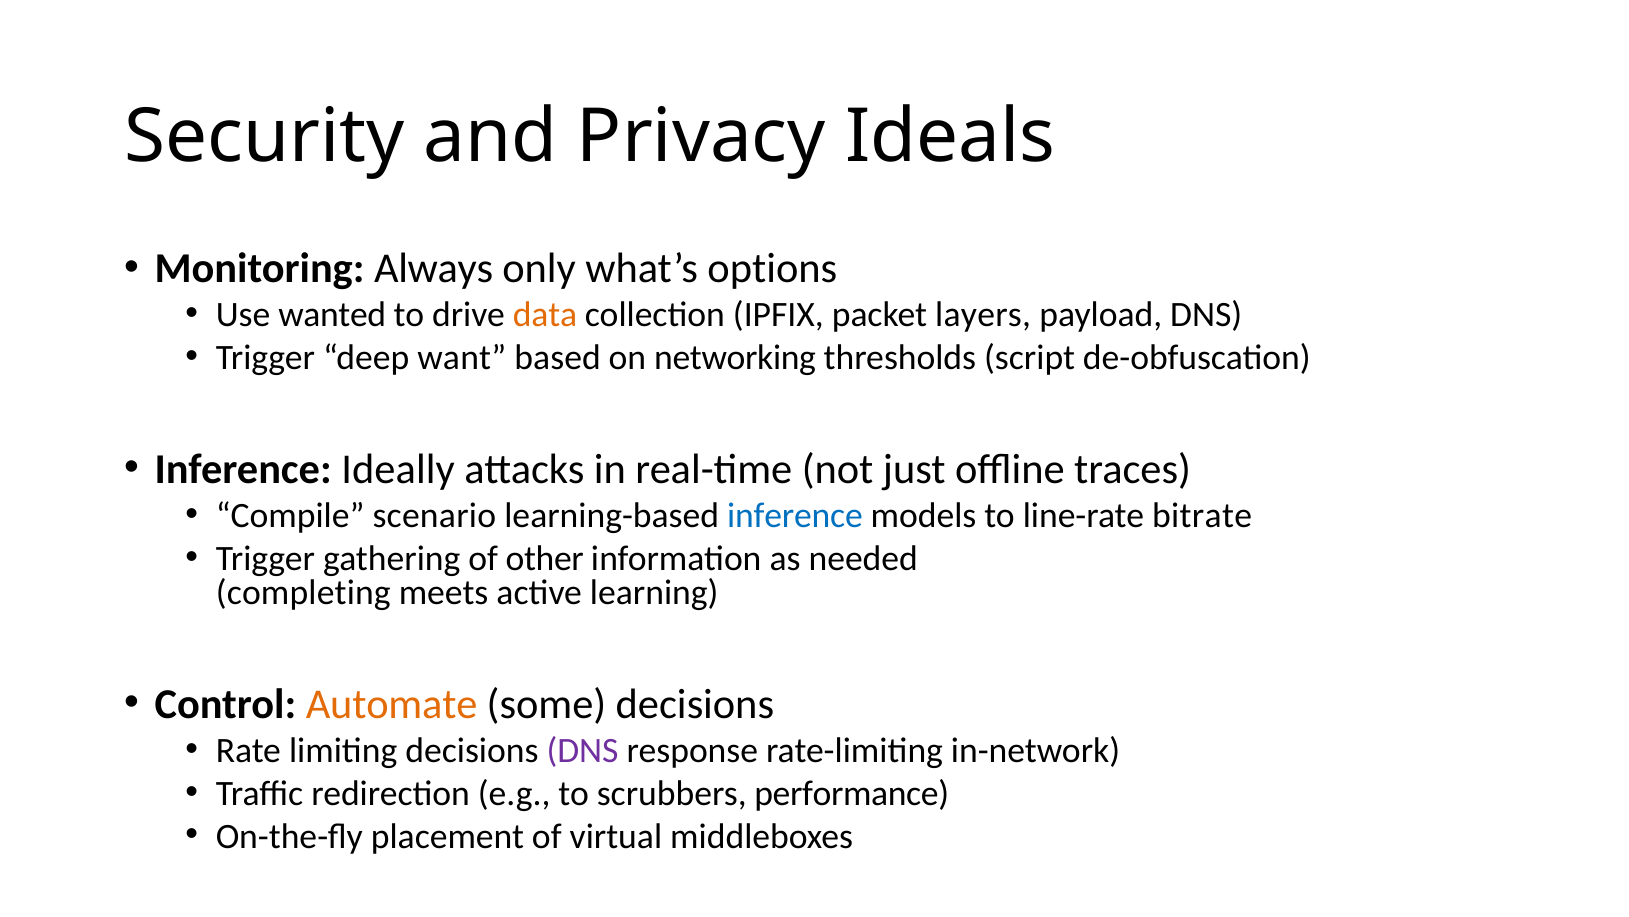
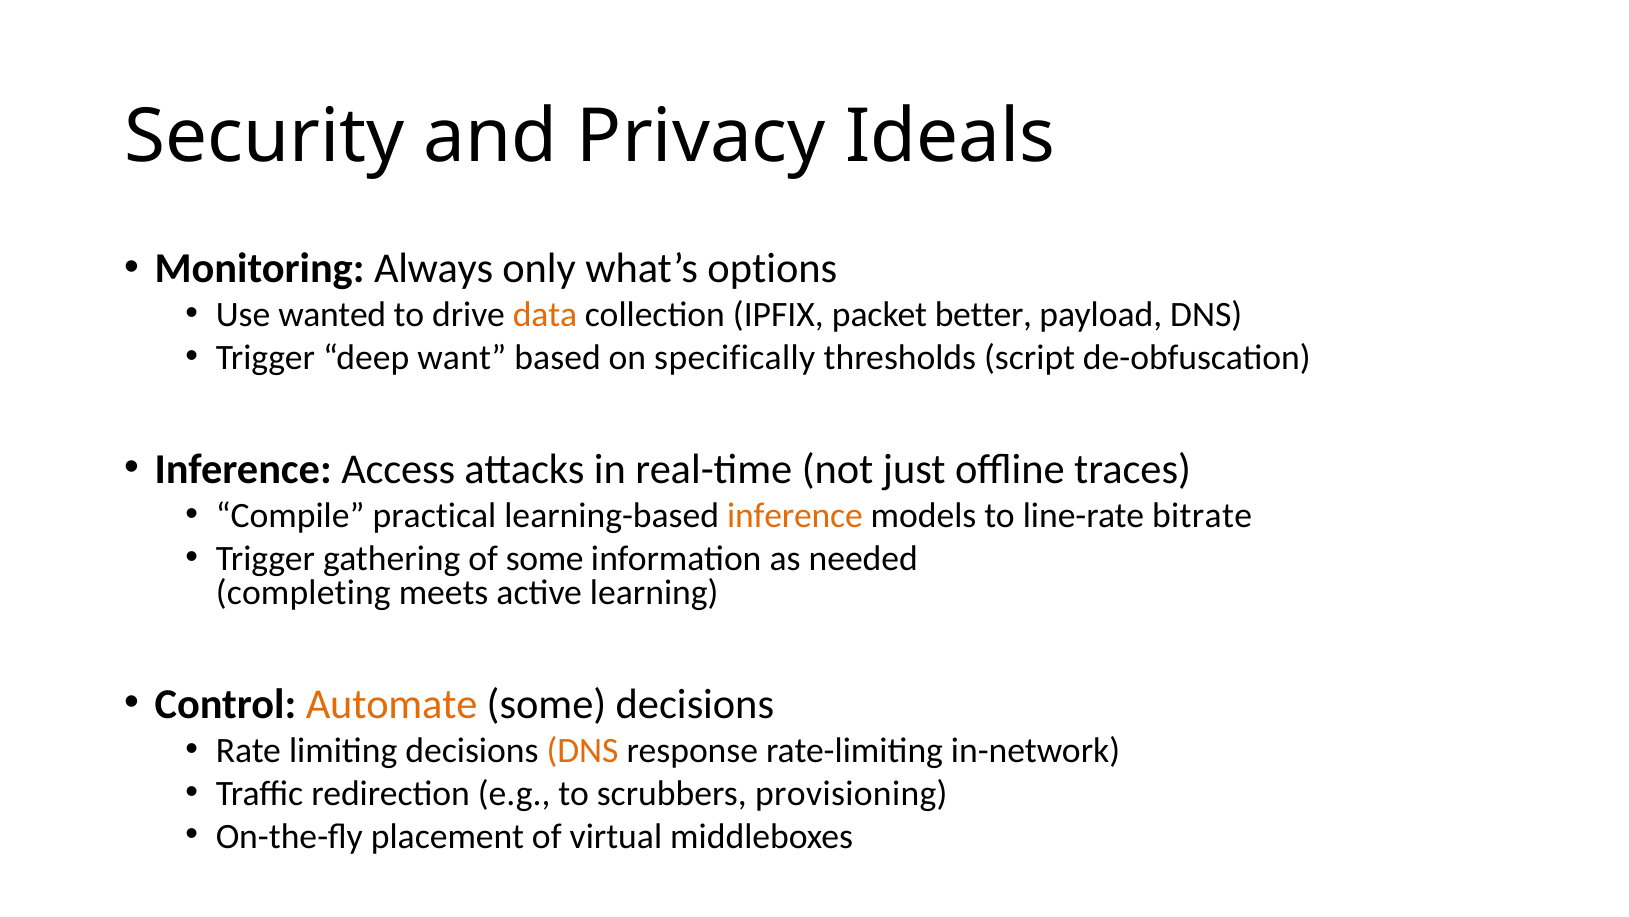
layers: layers -> better (983, 315)
networking: networking -> specifically (735, 357)
Ideally: Ideally -> Access (398, 469)
scenario: scenario -> practical (434, 515)
inference colour: blue -> orange (795, 515)
of other: other -> some (545, 558)
DNS colour: purple -> orange (583, 750)
performance: performance -> provisioning (851, 793)
